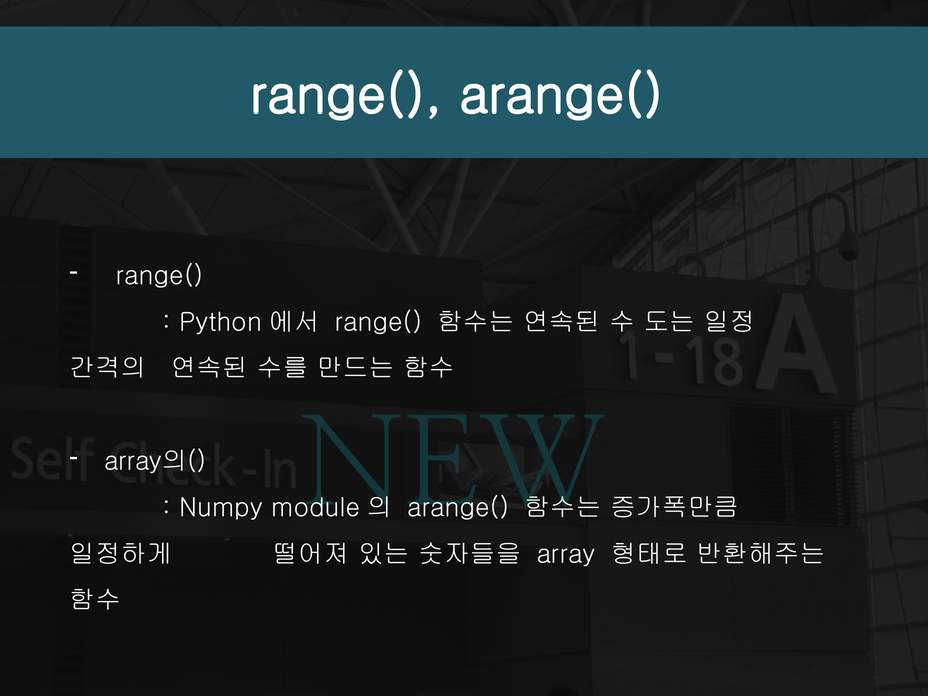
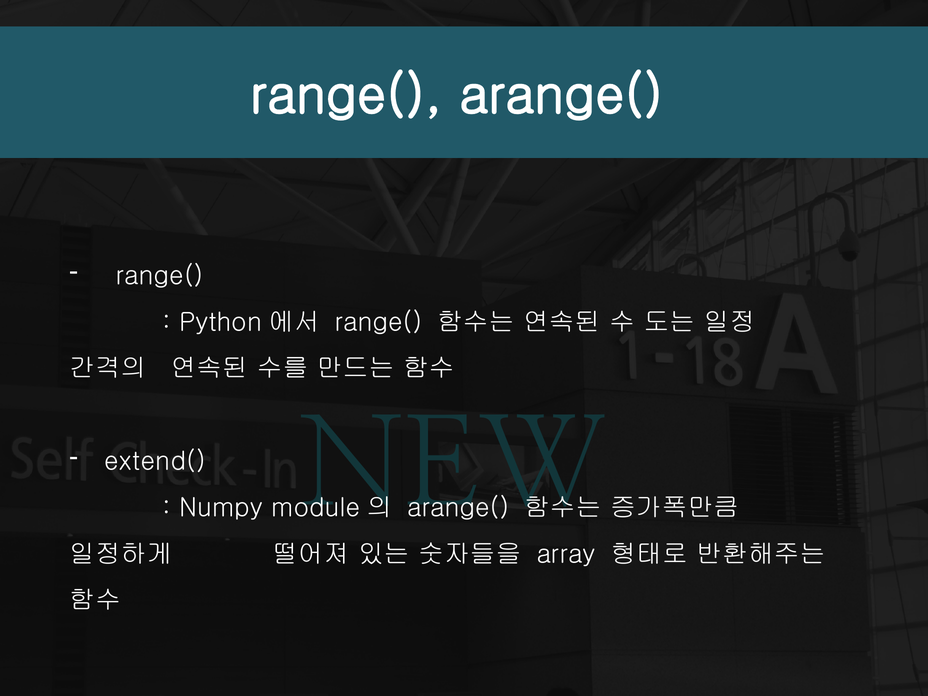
array의(: array의( -> extend( (155, 461)
